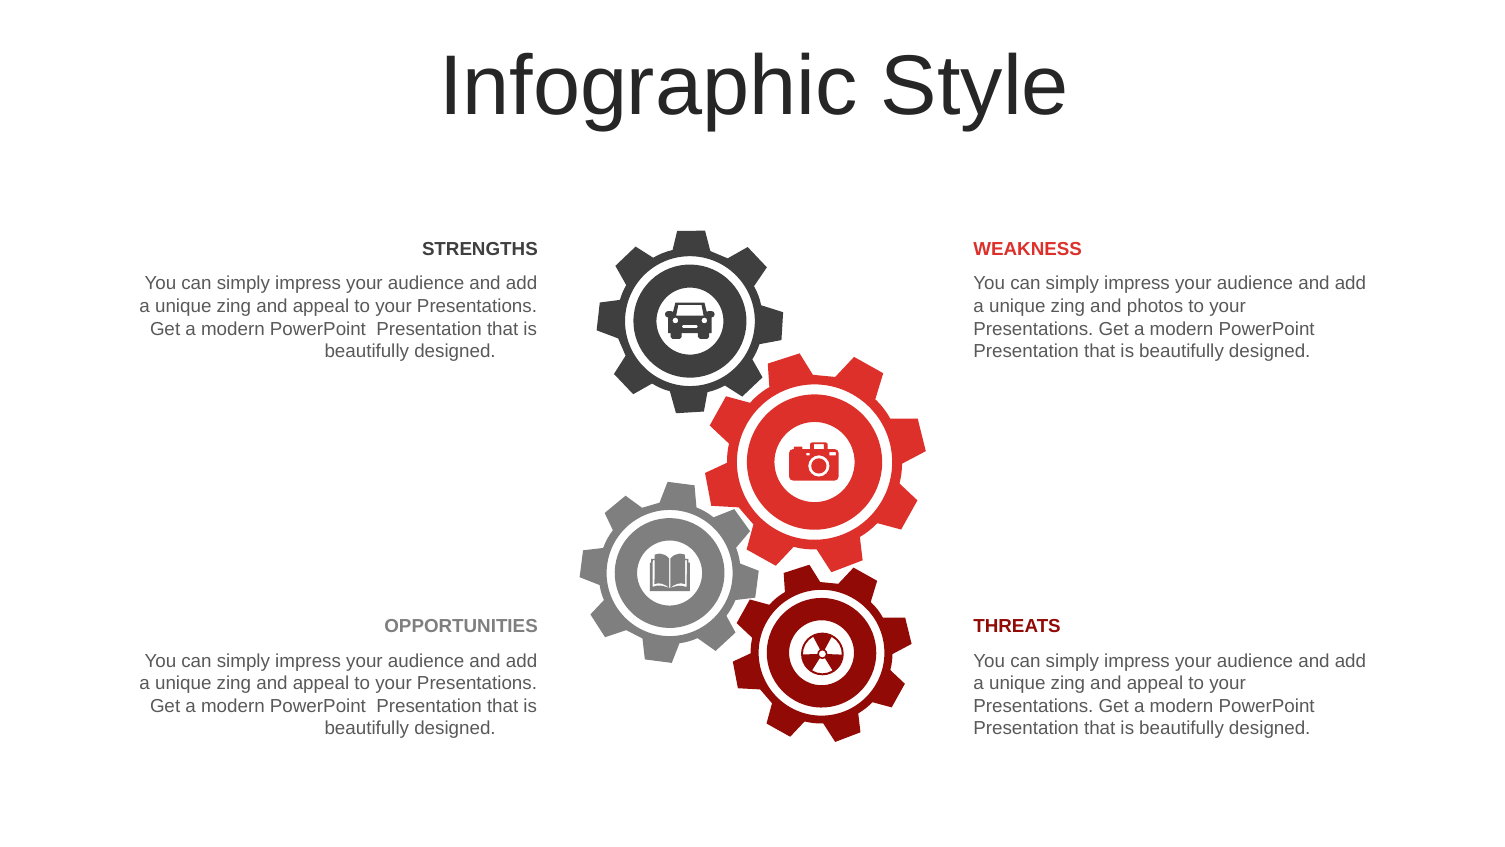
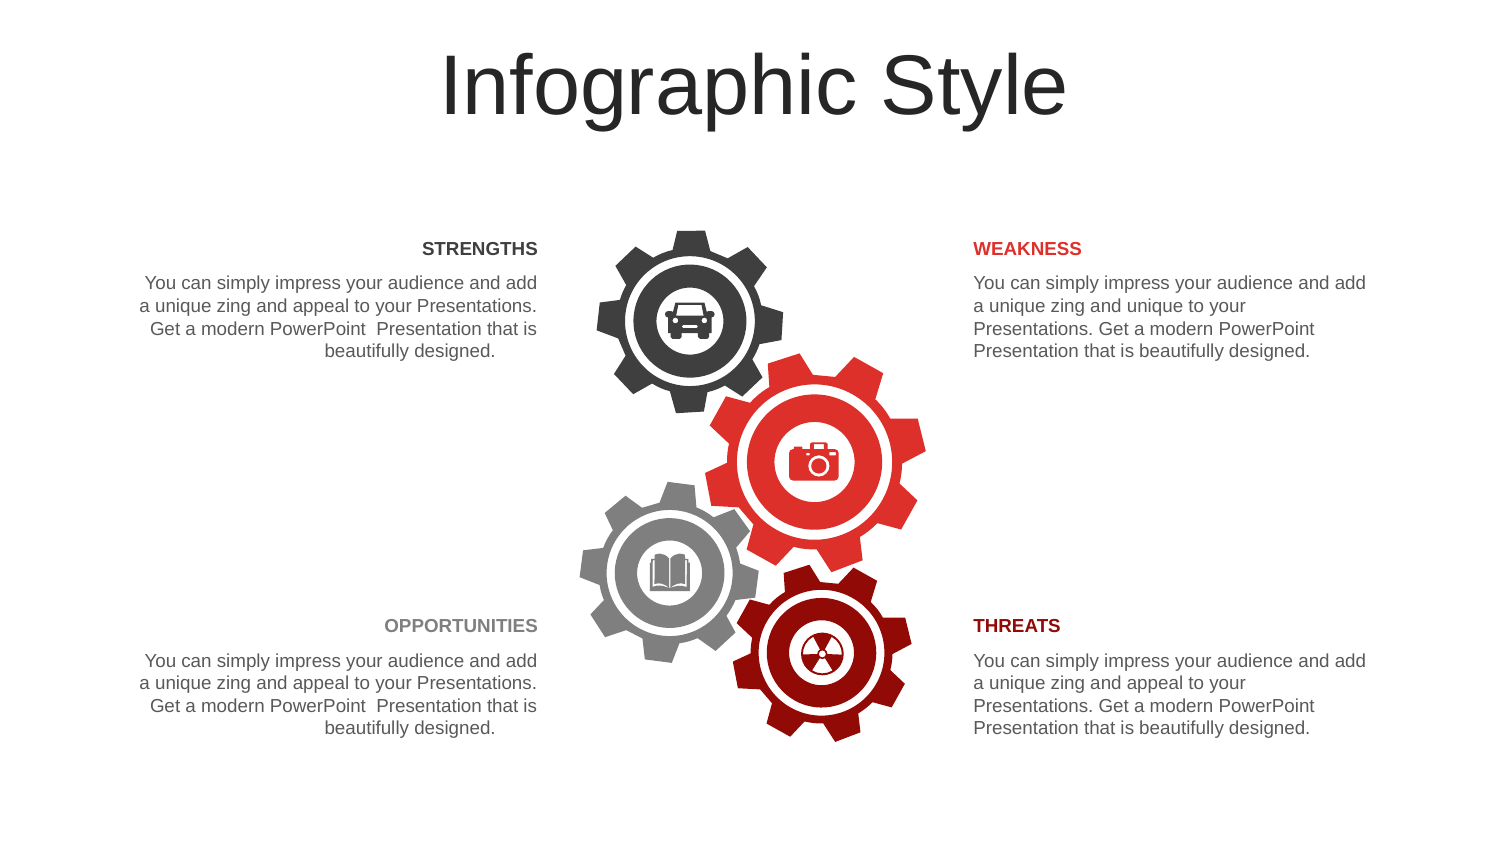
and photos: photos -> unique (1155, 306)
